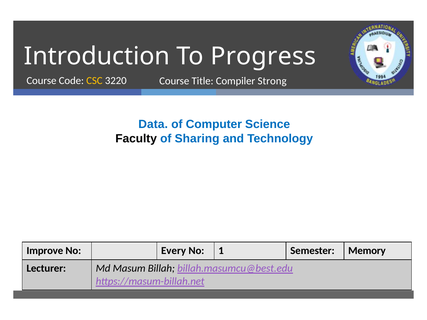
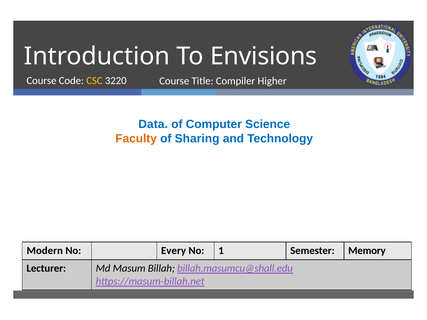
Progress: Progress -> Envisions (264, 56)
Strong: Strong -> Higher (272, 81)
Faculty colour: black -> orange (136, 139)
Improve: Improve -> Modern (45, 251)
billah.masumcu@best.edu: billah.masumcu@best.edu -> billah.masumcu@shall.edu (235, 269)
